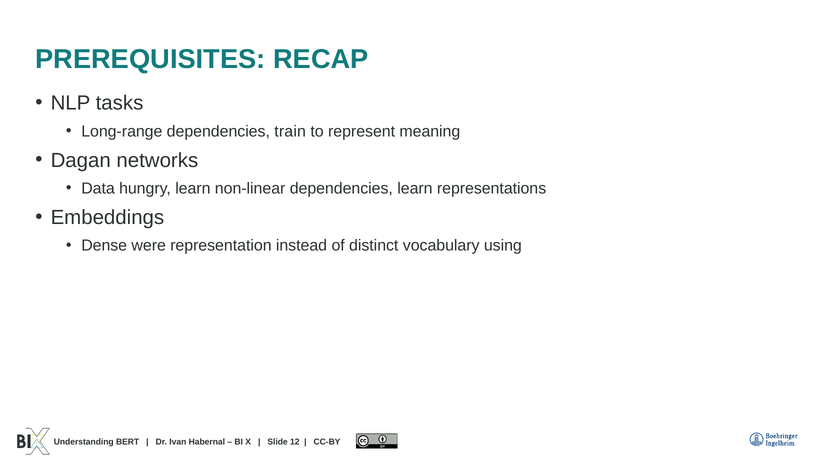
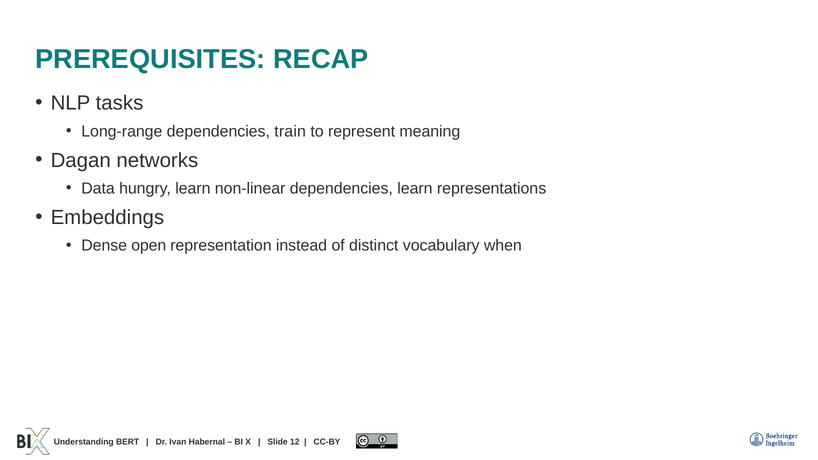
were: were -> open (149, 246)
using: using -> when (503, 246)
